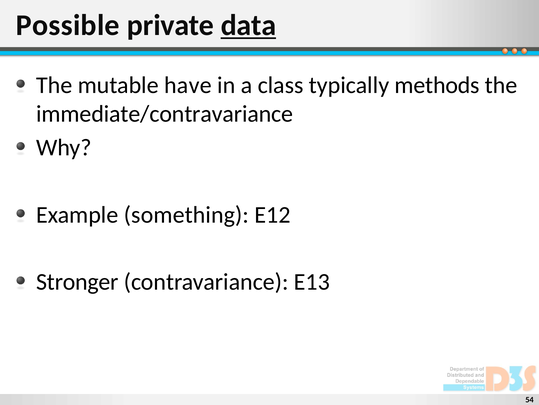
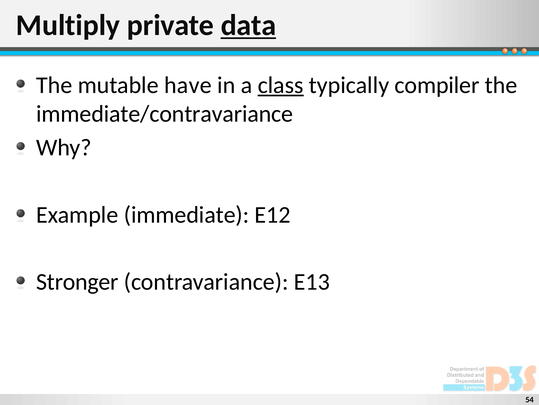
Possible: Possible -> Multiply (68, 25)
class underline: none -> present (281, 85)
methods: methods -> compiler (437, 85)
something: something -> immediate (187, 214)
